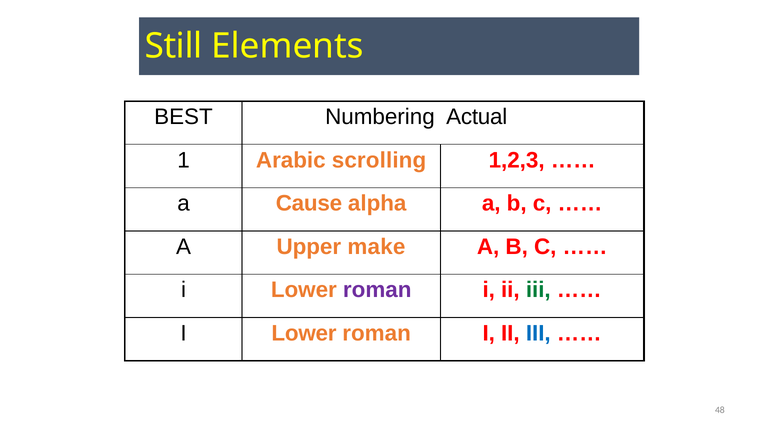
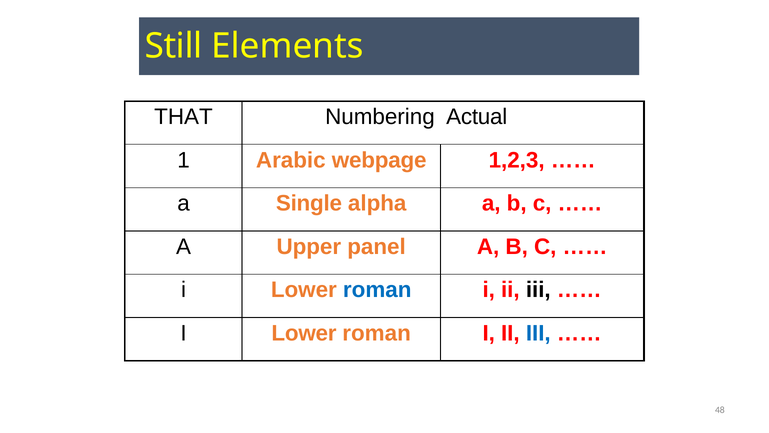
BEST: BEST -> THAT (183, 117)
scrolling: scrolling -> webpage (379, 160)
Cause: Cause -> Single (309, 203)
make: make -> panel (377, 246)
roman colour: purple -> blue (377, 290)
iii colour: green -> black (538, 290)
